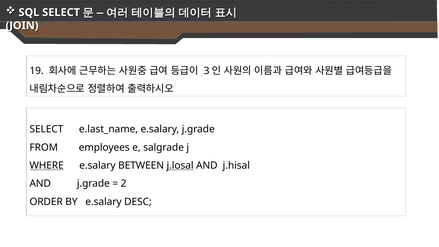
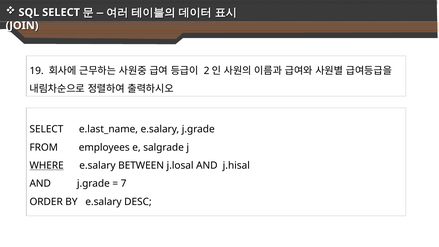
3: 3 -> 2 (207, 71)
j.losal underline: present -> none (180, 165)
2: 2 -> 7 (124, 184)
